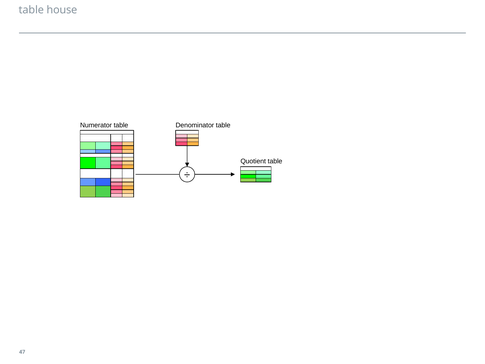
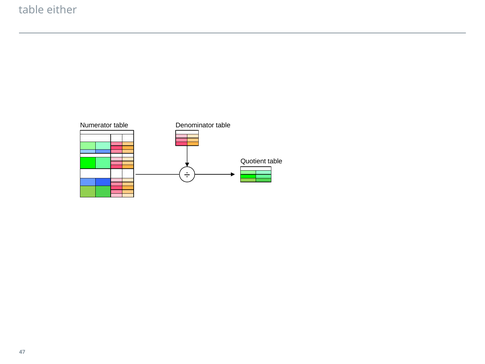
house: house -> either (62, 10)
